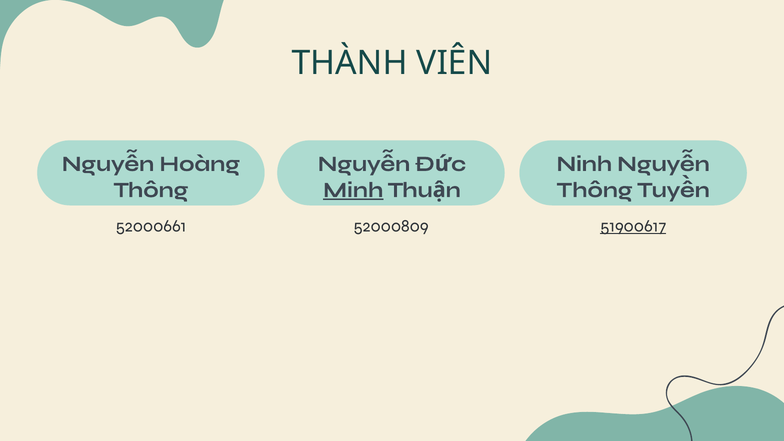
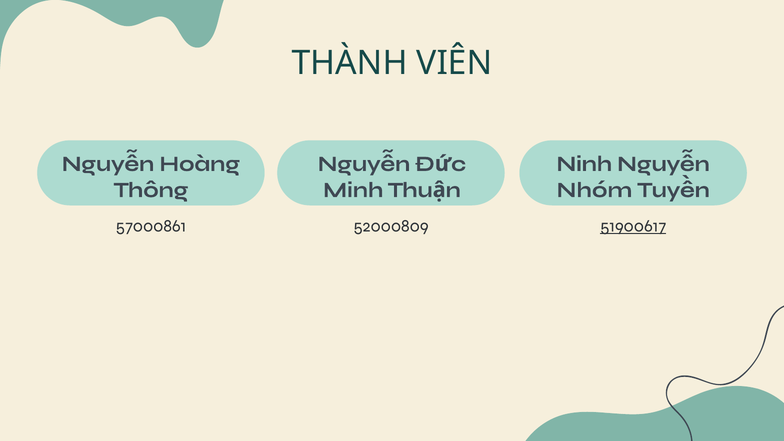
Minh underline: present -> none (353, 190)
Thông: Thông -> Nhóm (594, 190)
52000661: 52000661 -> 57000861 (151, 226)
